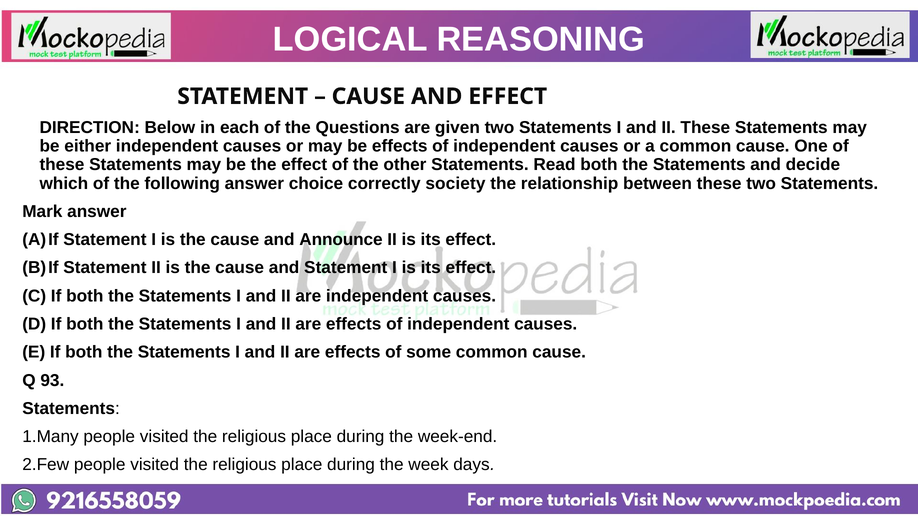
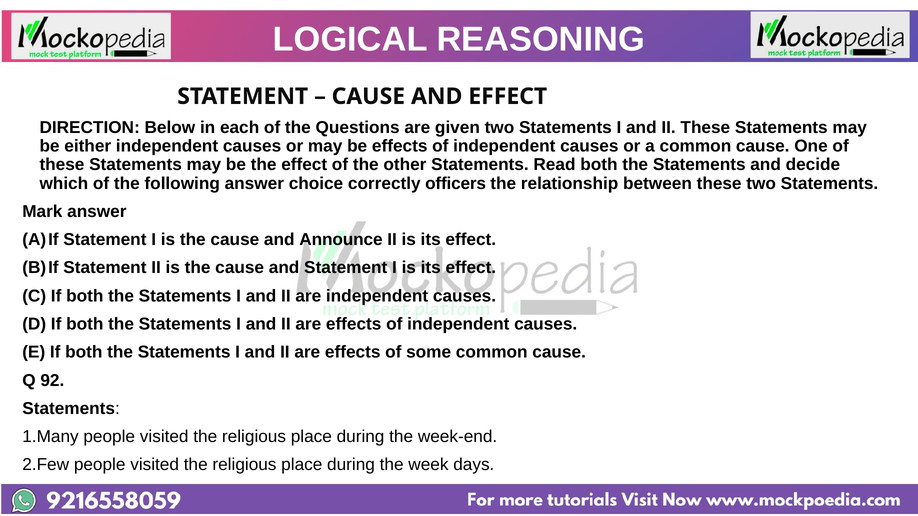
society: society -> officers (456, 183)
93: 93 -> 92 (52, 381)
